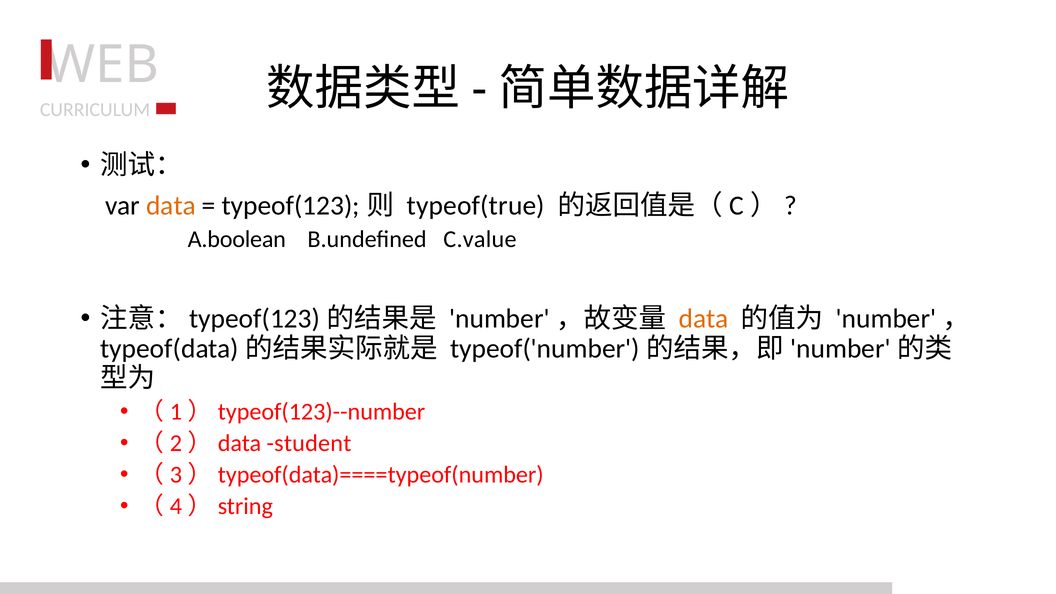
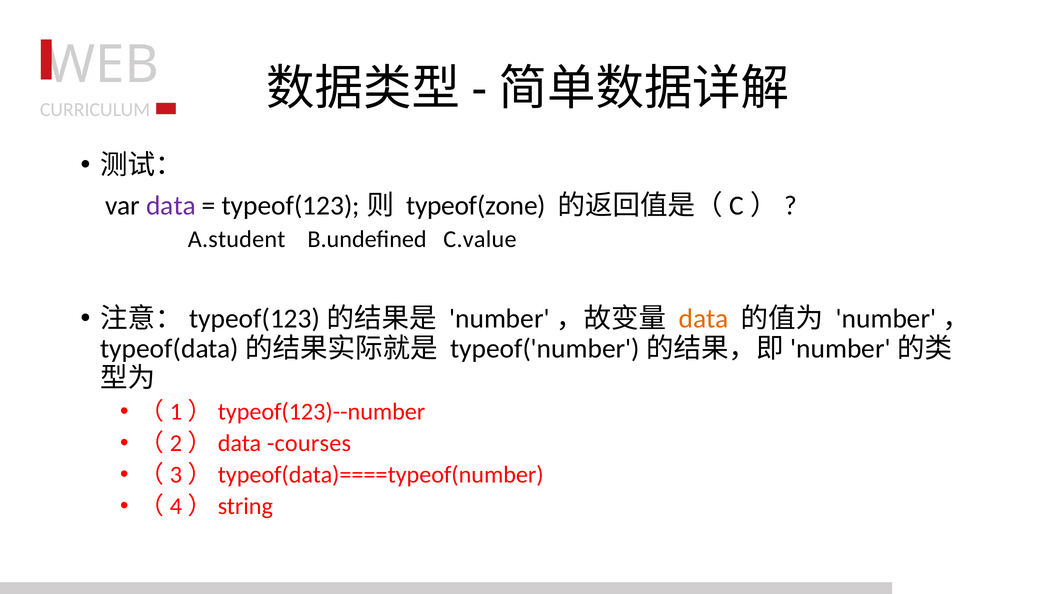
data colour: orange -> purple (171, 206)
typeof(true: typeof(true -> typeof(zone (476, 206)
A.boolean: A.boolean -> A.student (237, 239)
student: student -> courses (309, 443)
